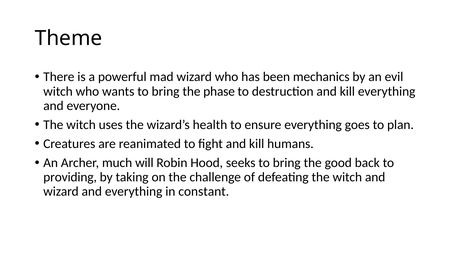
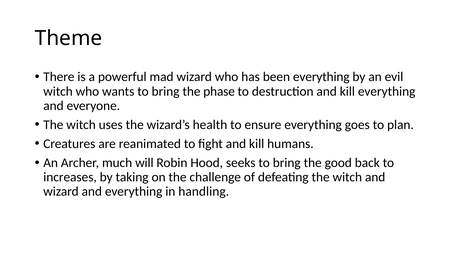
been mechanics: mechanics -> everything (321, 77)
providing: providing -> increases (70, 178)
constant: constant -> handling (204, 192)
